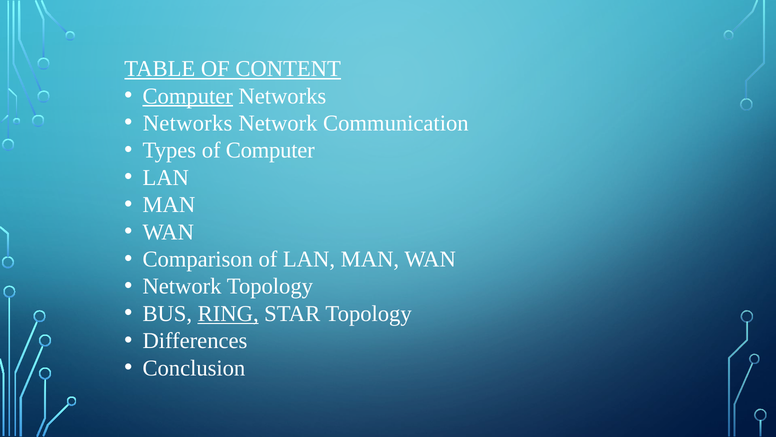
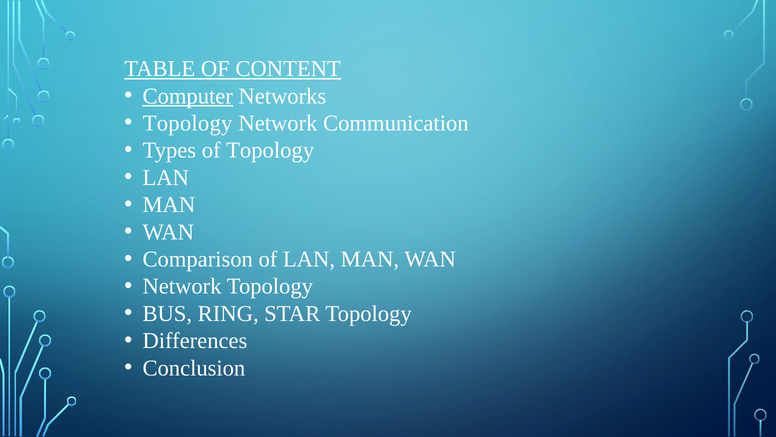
Networks: Networks -> Topology (188, 123)
of Computer: Computer -> Topology (270, 150)
RING underline: present -> none (228, 313)
